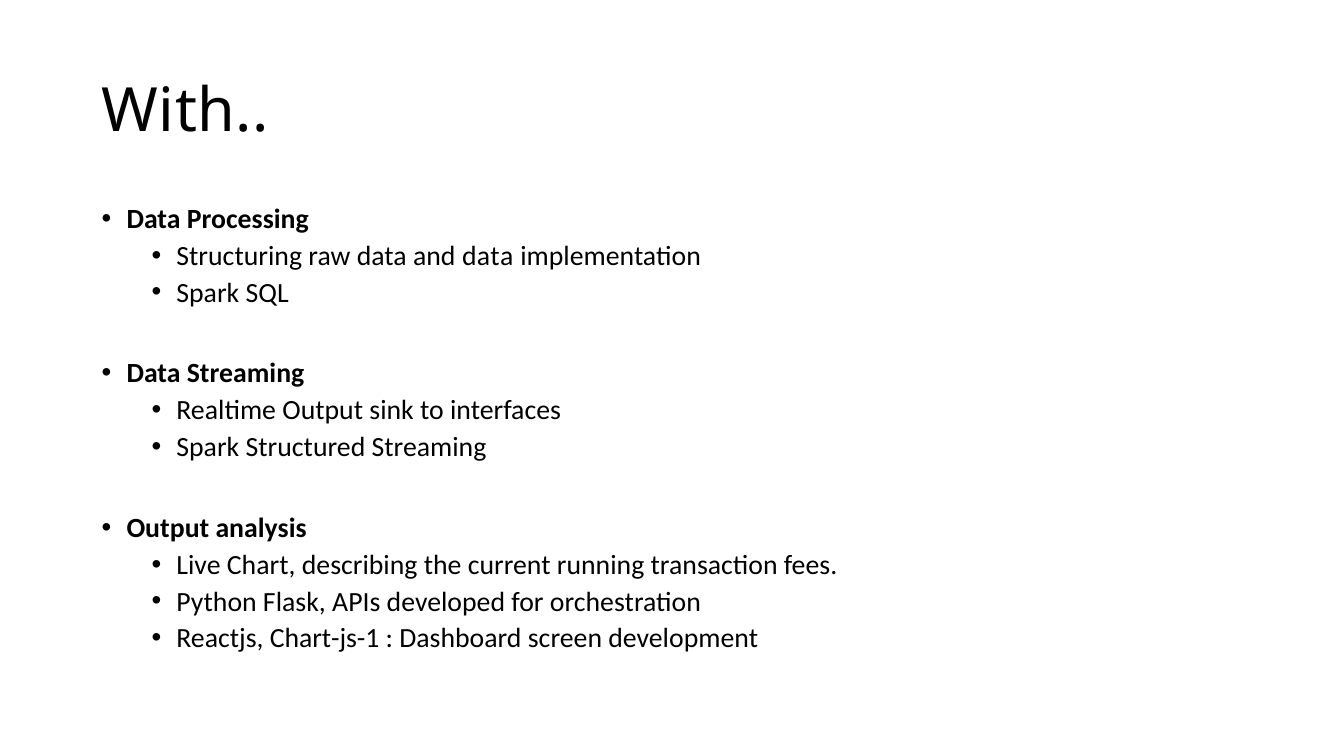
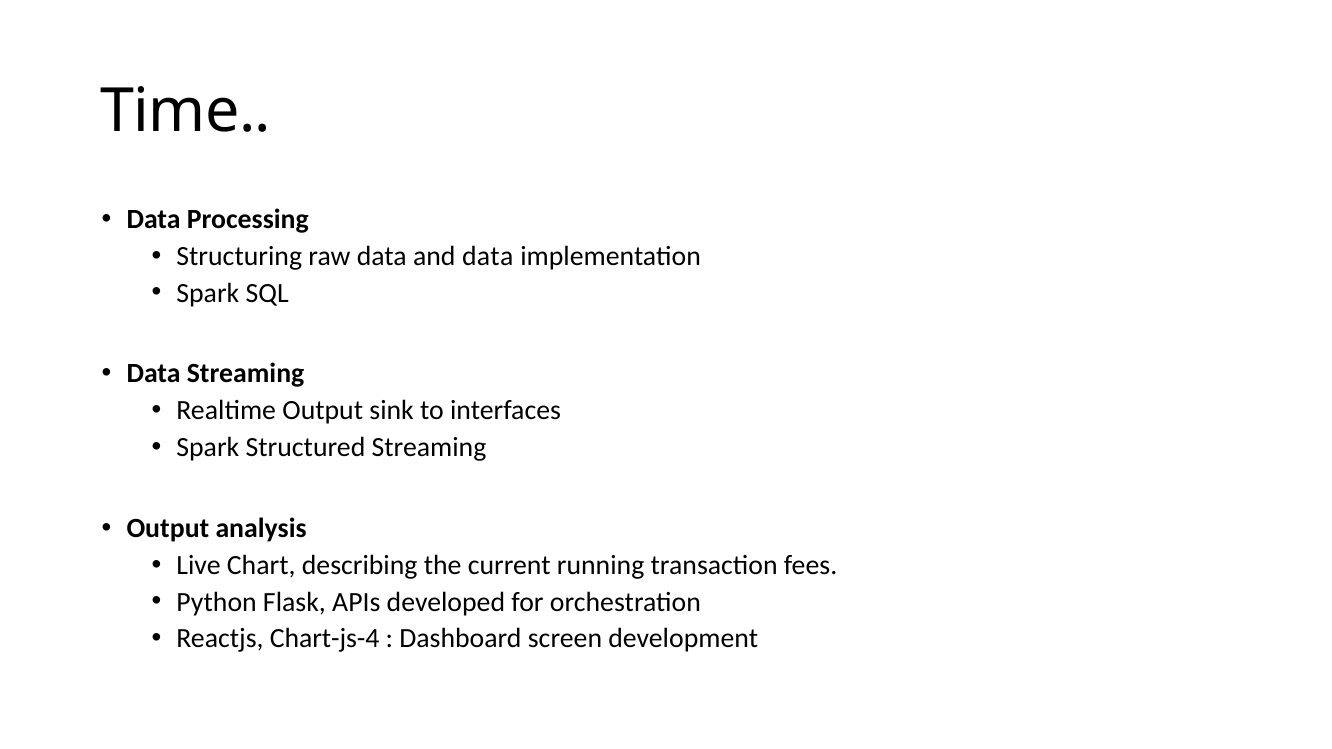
With: With -> Time (186, 112)
Chart-js-1: Chart-js-1 -> Chart-js-4 (325, 639)
